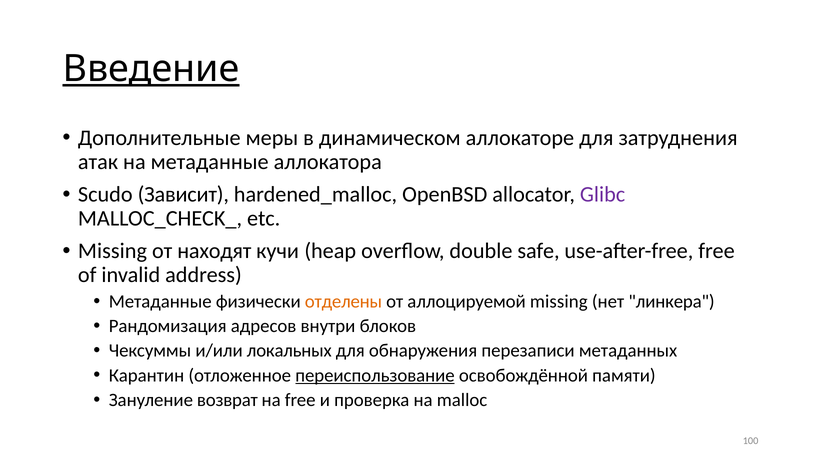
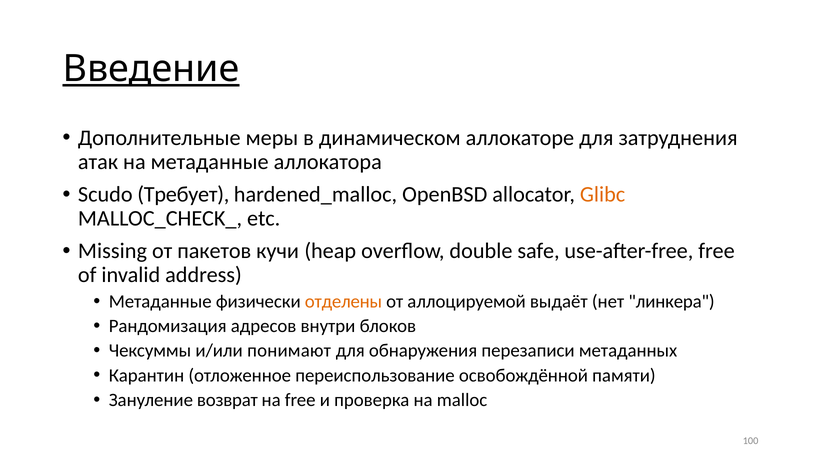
Зависит: Зависит -> Требует (183, 194)
Glibc colour: purple -> orange (603, 194)
находят: находят -> пакетов (214, 251)
аллоцируемой missing: missing -> выдаёт (559, 301)
локальных: локальных -> понимают (289, 351)
переиспользование underline: present -> none (375, 375)
